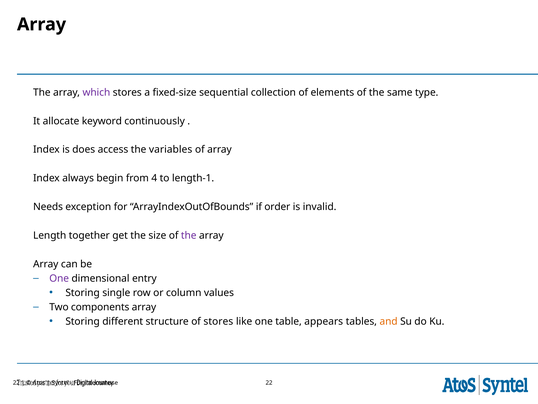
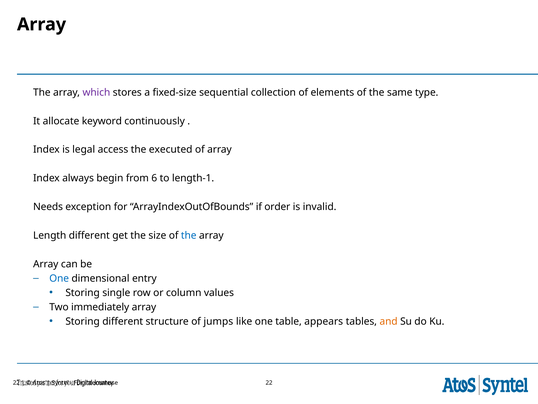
does: does -> legal (84, 149)
variables: variables -> executed (171, 149)
4: 4 -> 6 (154, 178)
Length together: together -> different (89, 235)
the colour: purple -> blue (189, 235)
One colour: purple -> blue (59, 278)
components: components -> immediately (100, 307)
of stores: stores -> jumps (218, 321)
